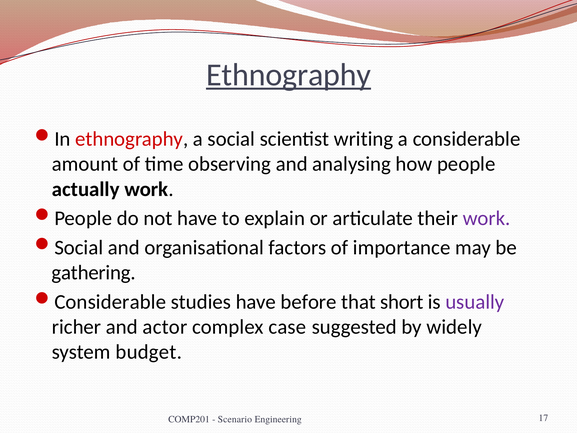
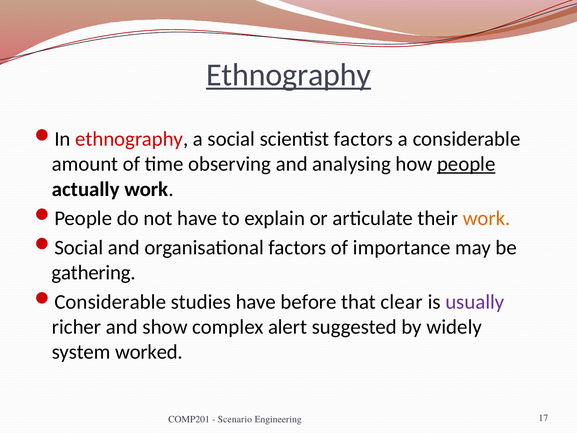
scientist writing: writing -> factors (363, 139)
people underline: none -> present (466, 164)
work colour: purple -> orange (487, 218)
short: short -> clear (402, 302)
actor: actor -> show (165, 327)
case: case -> alert (288, 327)
budget: budget -> worked (149, 352)
